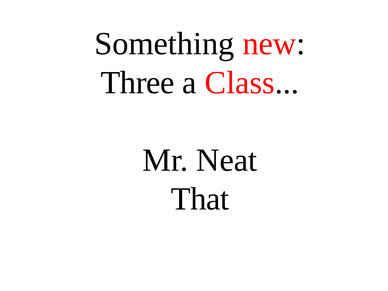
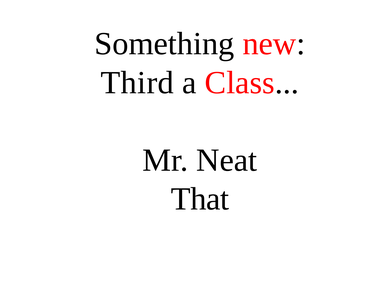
Three: Three -> Third (137, 83)
